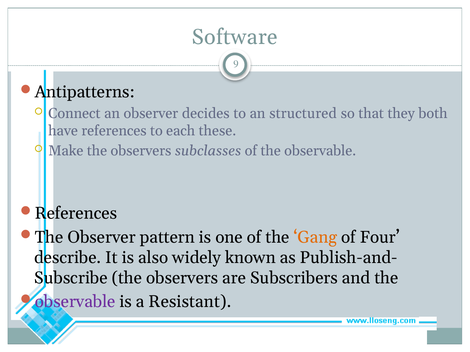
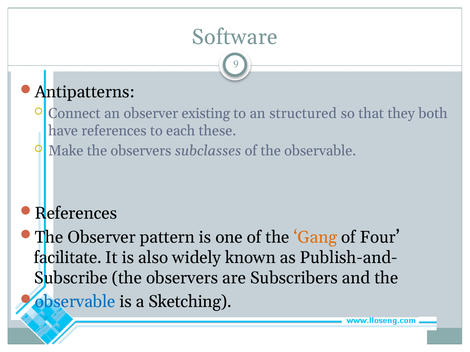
decides: decides -> existing (206, 114)
describe: describe -> facilitate (68, 258)
observable colour: purple -> blue (75, 302)
Resistant: Resistant -> Sketching (190, 302)
